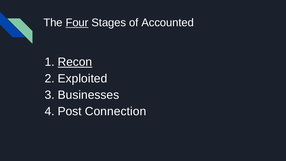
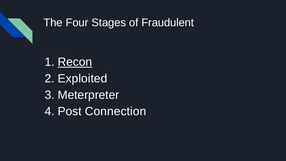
Four underline: present -> none (77, 23)
Accounted: Accounted -> Fraudulent (168, 23)
Businesses: Businesses -> Meterpreter (89, 95)
